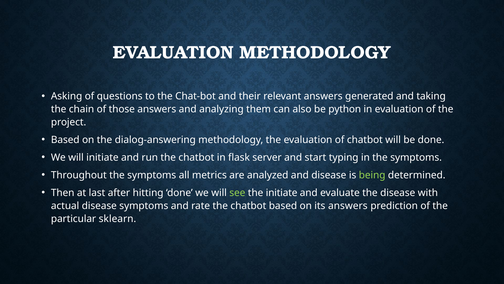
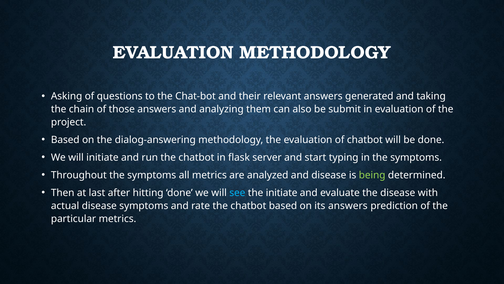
python: python -> submit (345, 109)
see colour: light green -> light blue (237, 193)
particular sklearn: sklearn -> metrics (118, 218)
